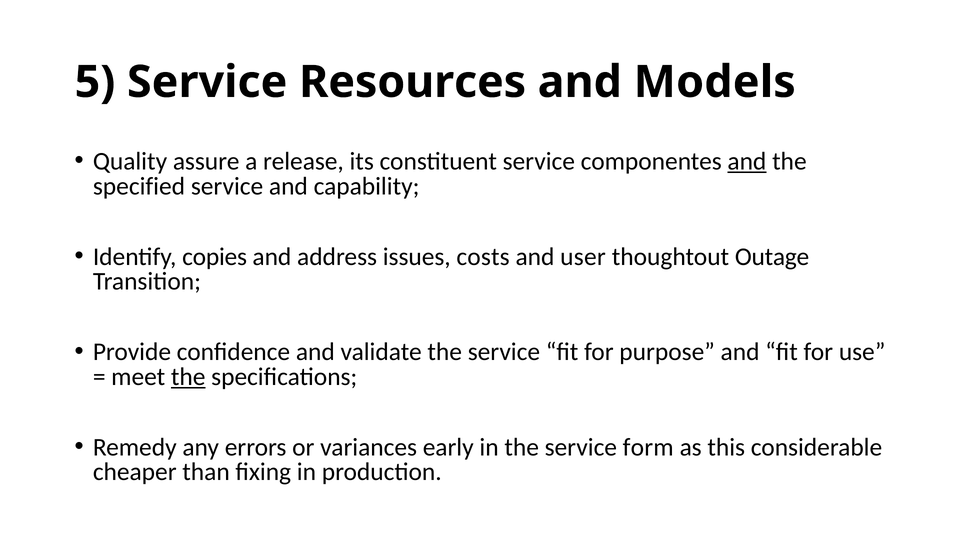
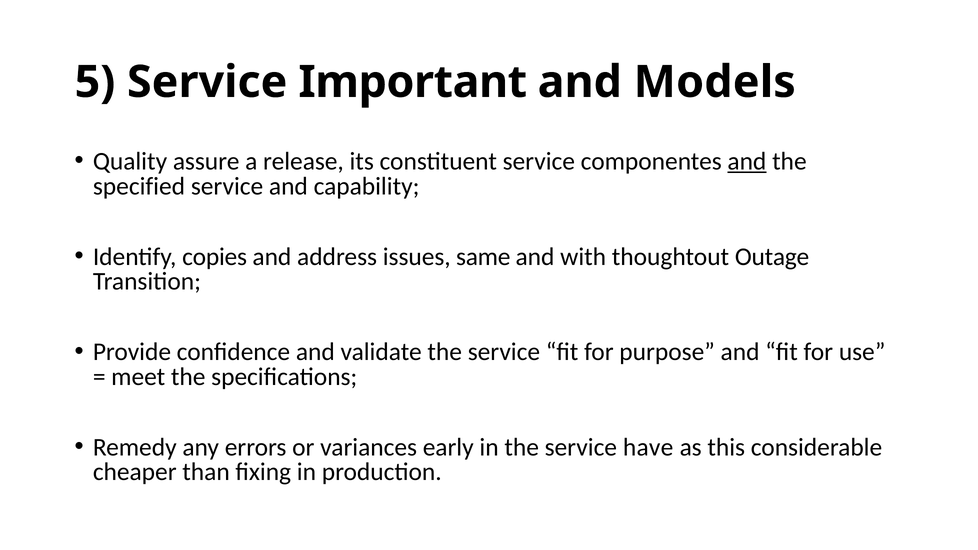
Resources: Resources -> Important (413, 82)
costs: costs -> same (483, 257)
user: user -> with (583, 257)
the underline: present -> none (188, 377)
form: form -> have (648, 447)
